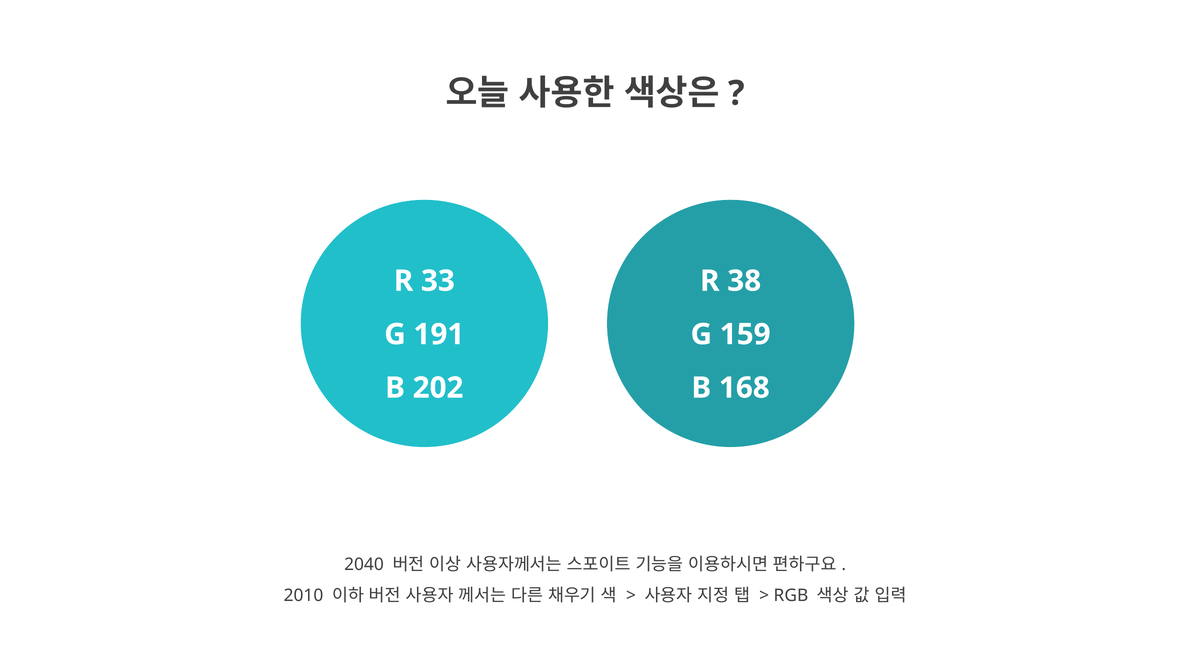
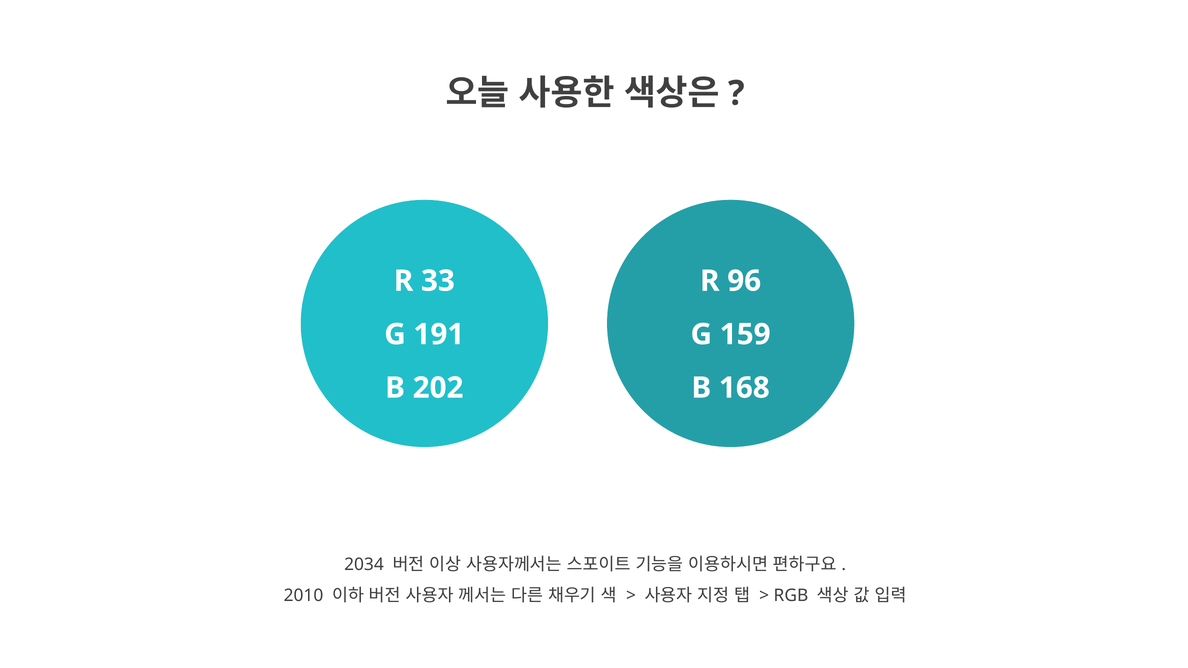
38: 38 -> 96 (744, 281)
2040: 2040 -> 2034 (364, 565)
